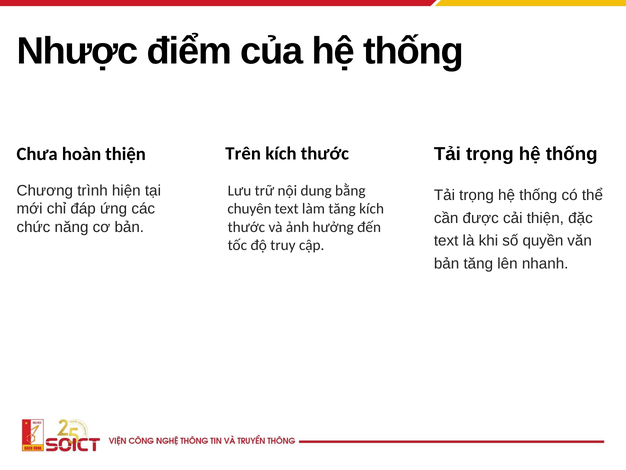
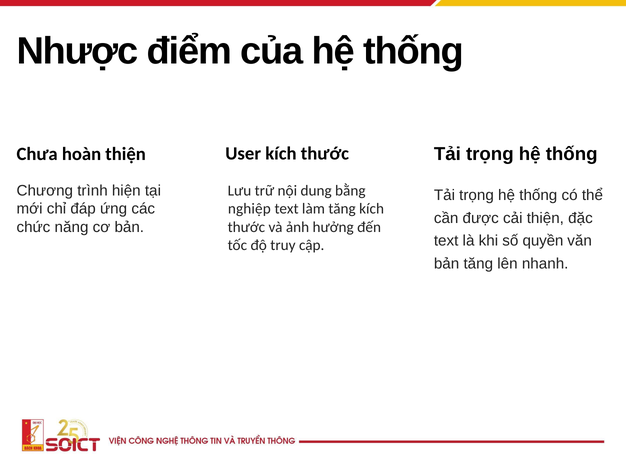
Trên: Trên -> User (243, 154)
chuyên: chuyên -> nghiệp (249, 209)
